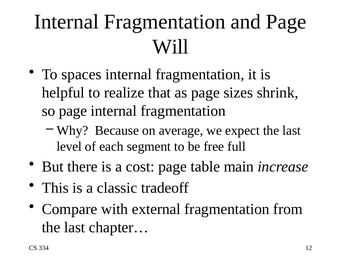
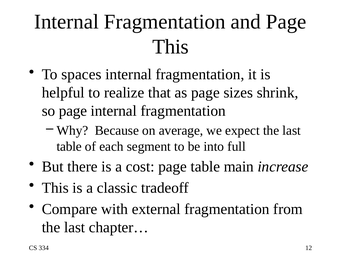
Will: Will -> This (171, 47)
level: level -> table (69, 146)
free: free -> into (214, 146)
